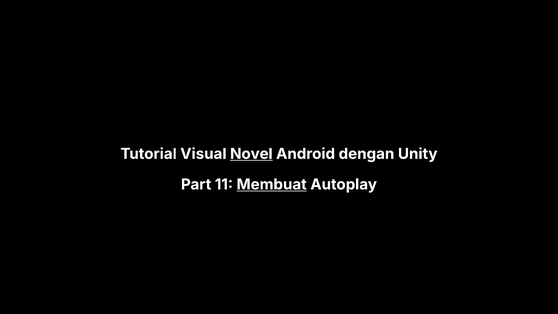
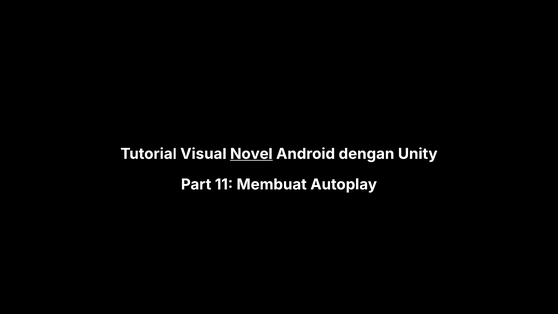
Membuat underline: present -> none (272, 184)
